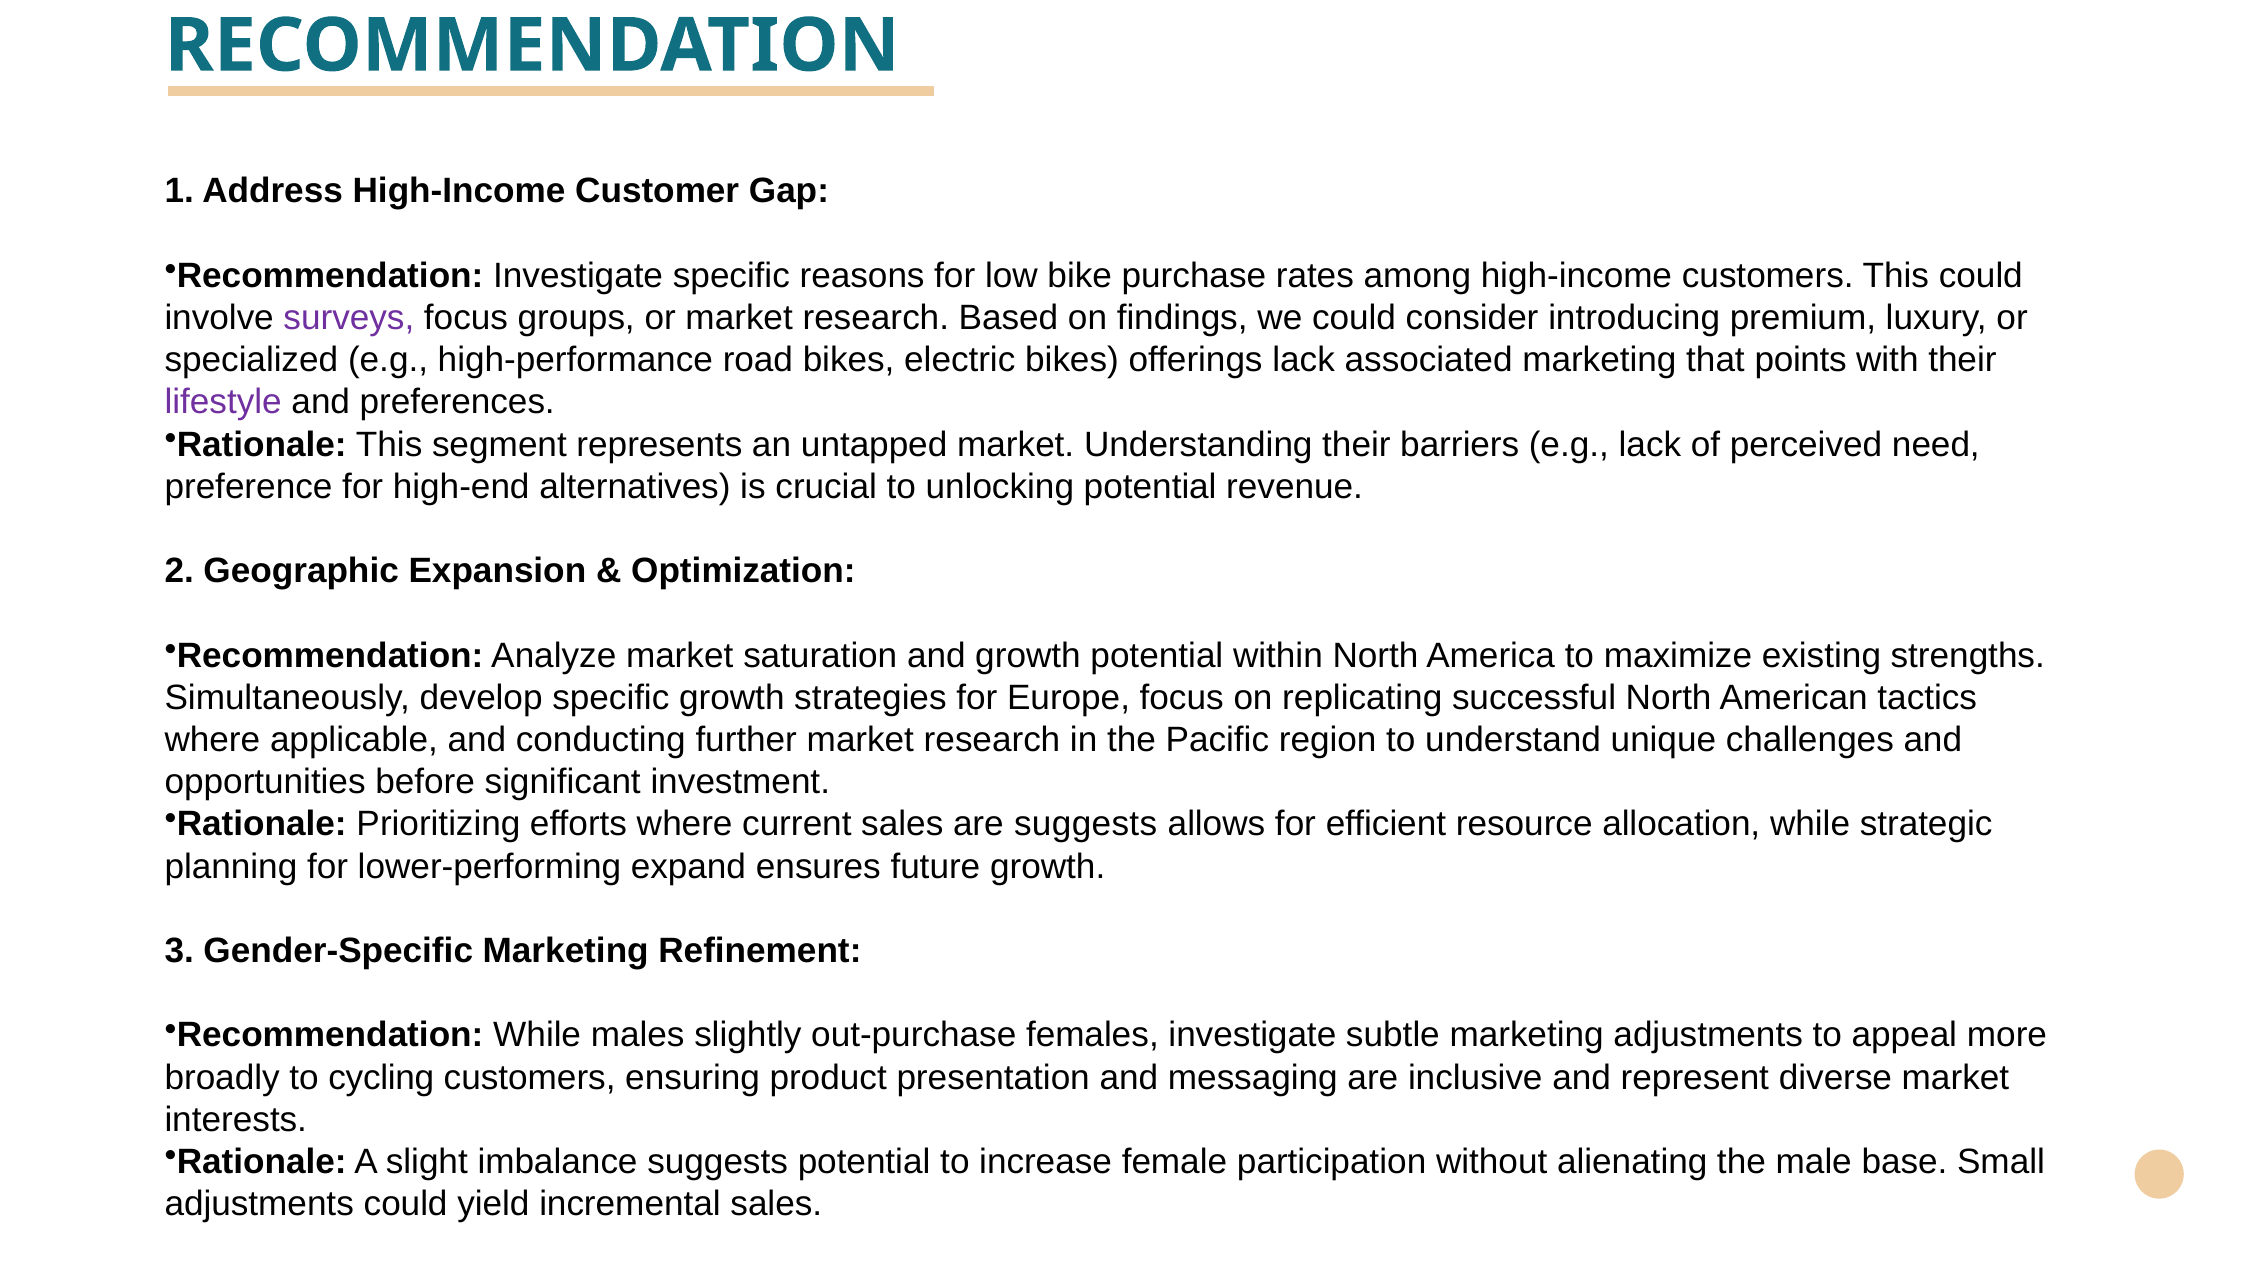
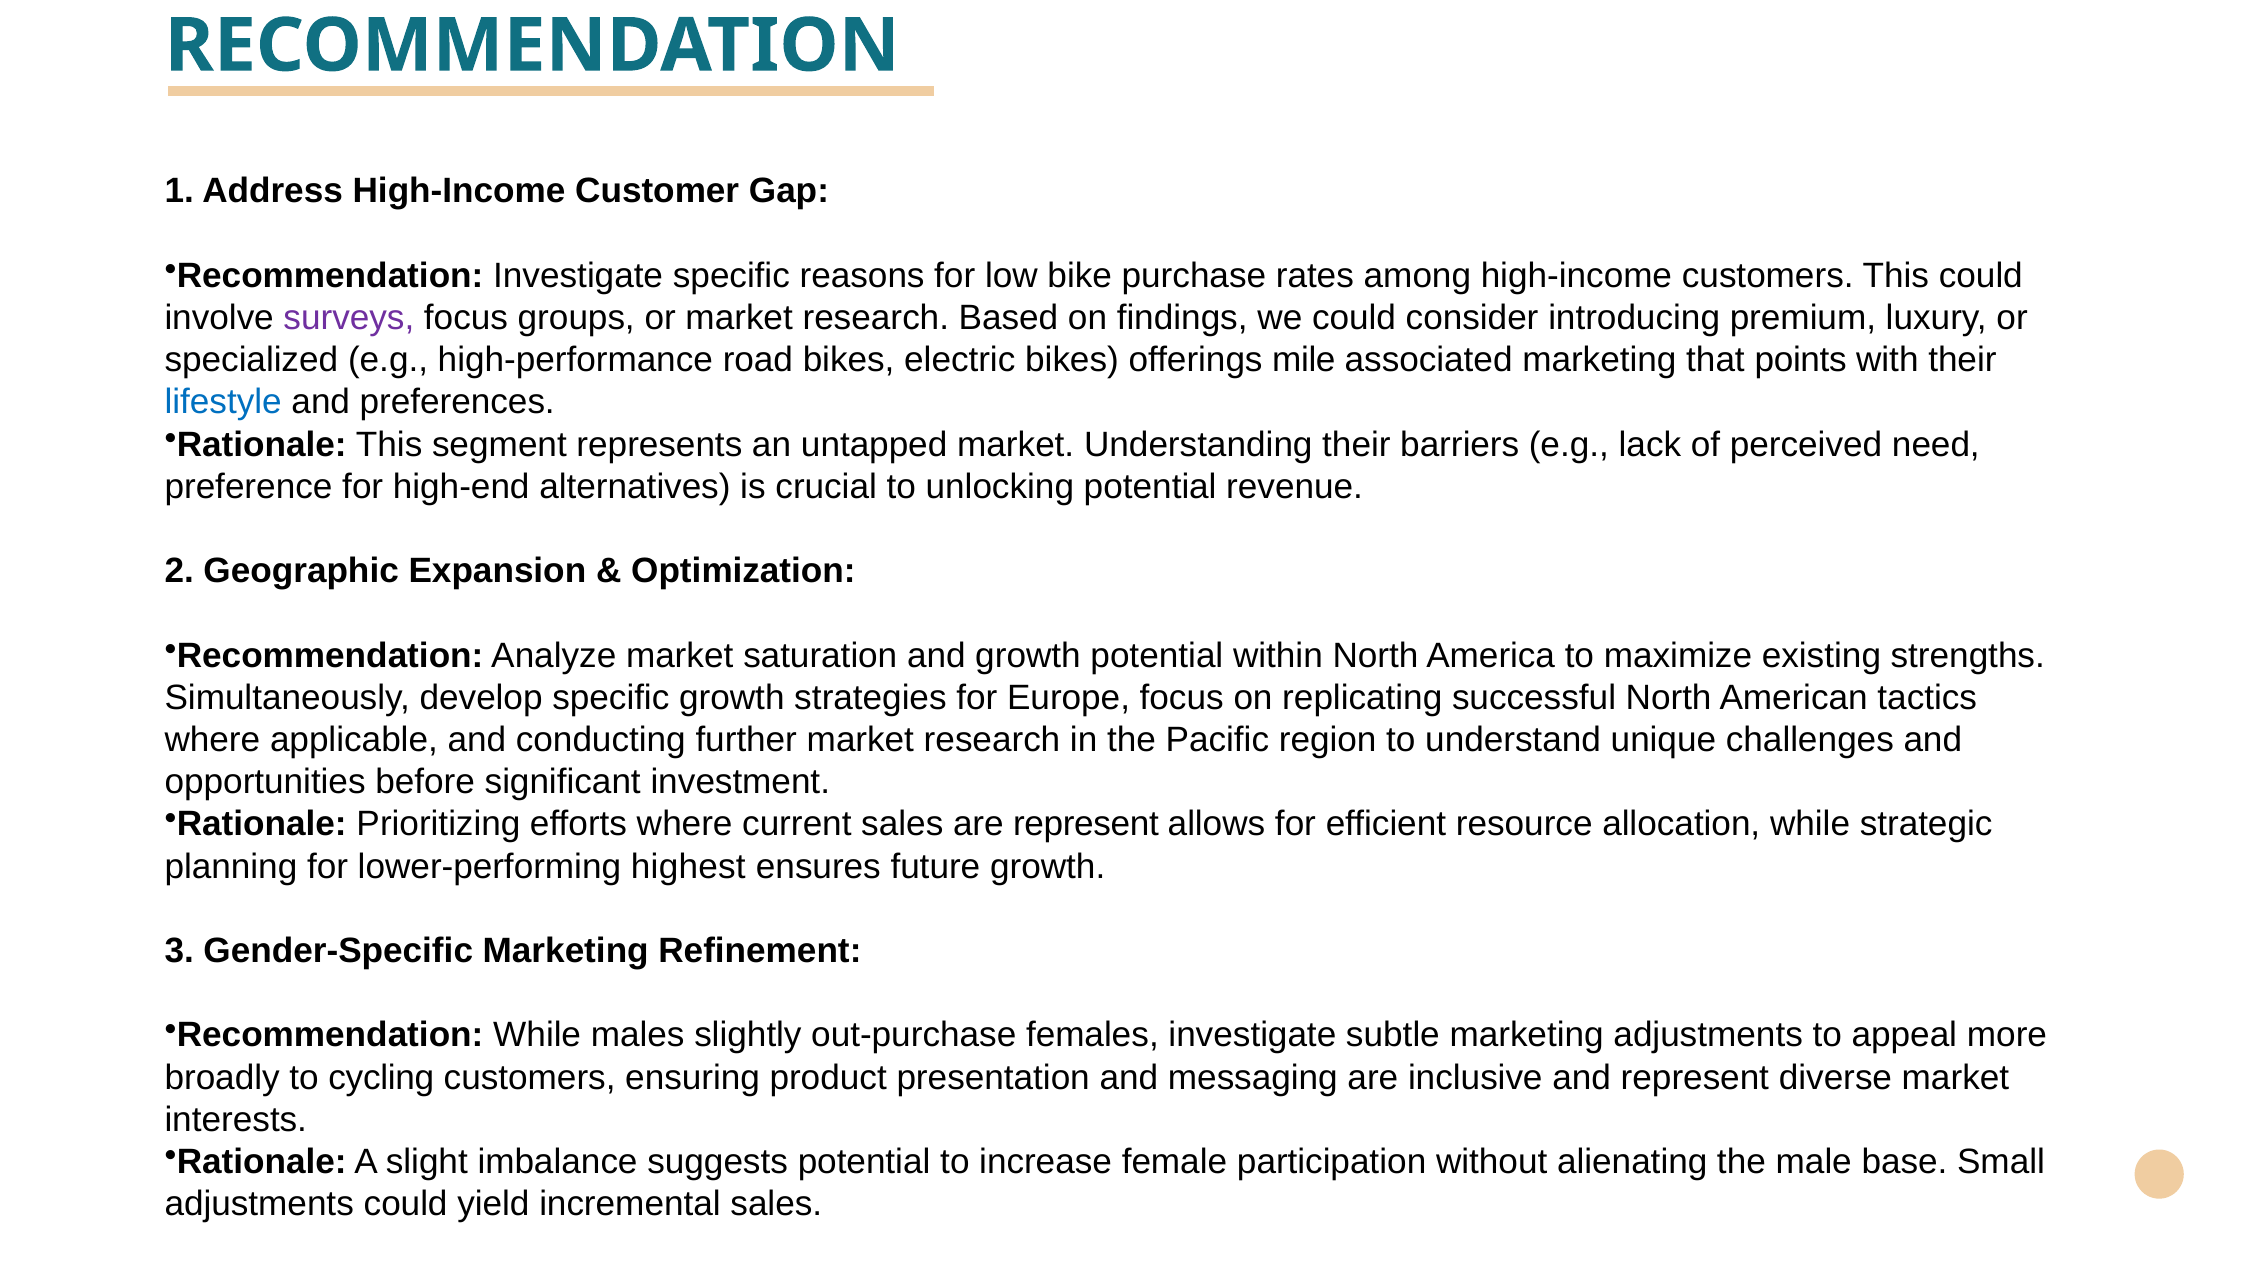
offerings lack: lack -> mile (1304, 360)
lifestyle colour: purple -> blue (223, 402)
are suggests: suggests -> represent (1086, 824)
expand: expand -> highest (688, 867)
